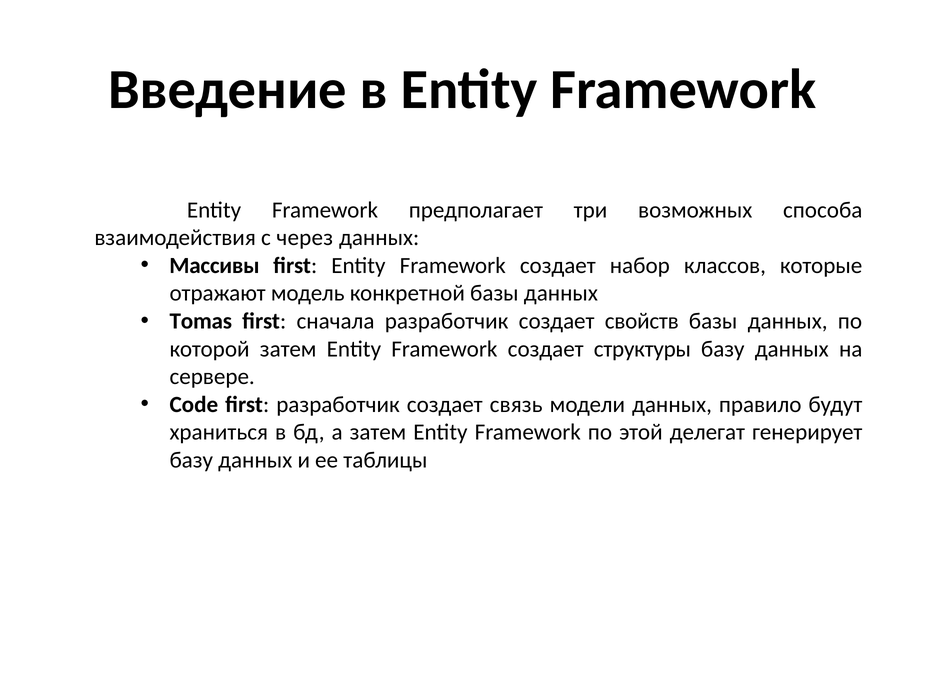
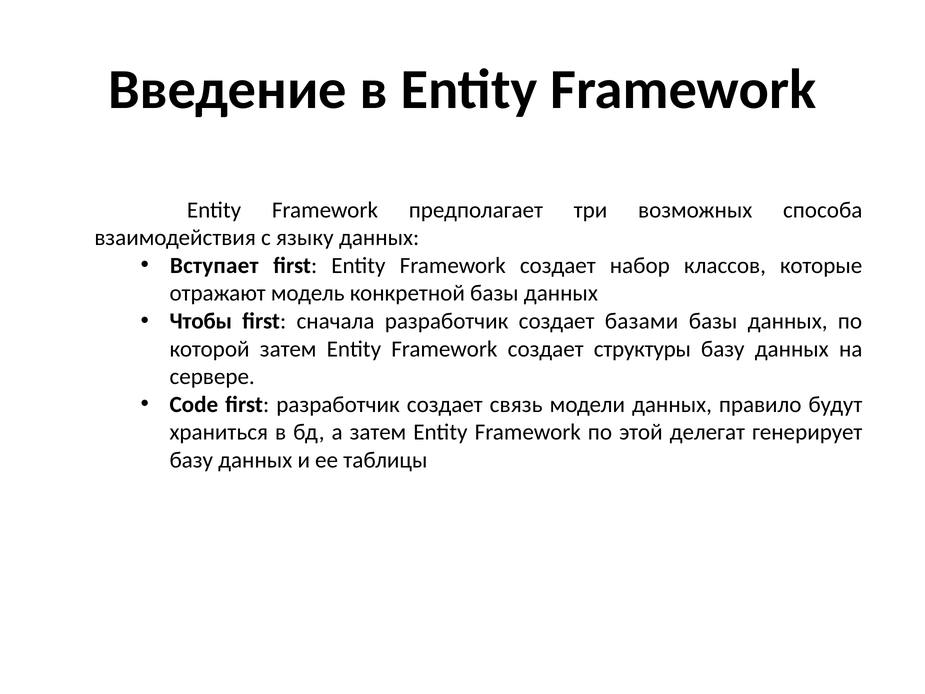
через: через -> языку (305, 238)
Массивы: Массивы -> Вступает (214, 265)
Tomas: Tomas -> Чтобы (201, 321)
свойств: свойств -> базами (642, 321)
